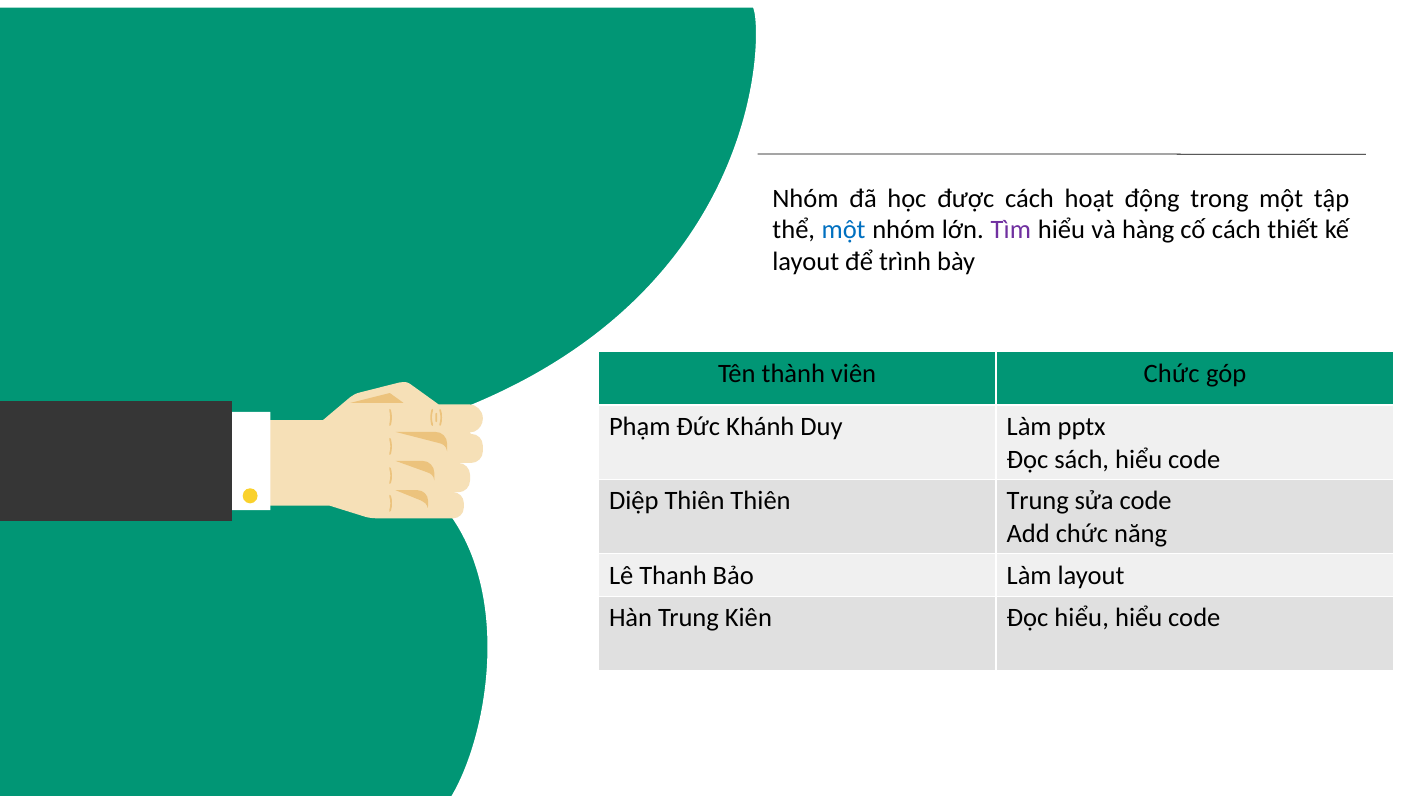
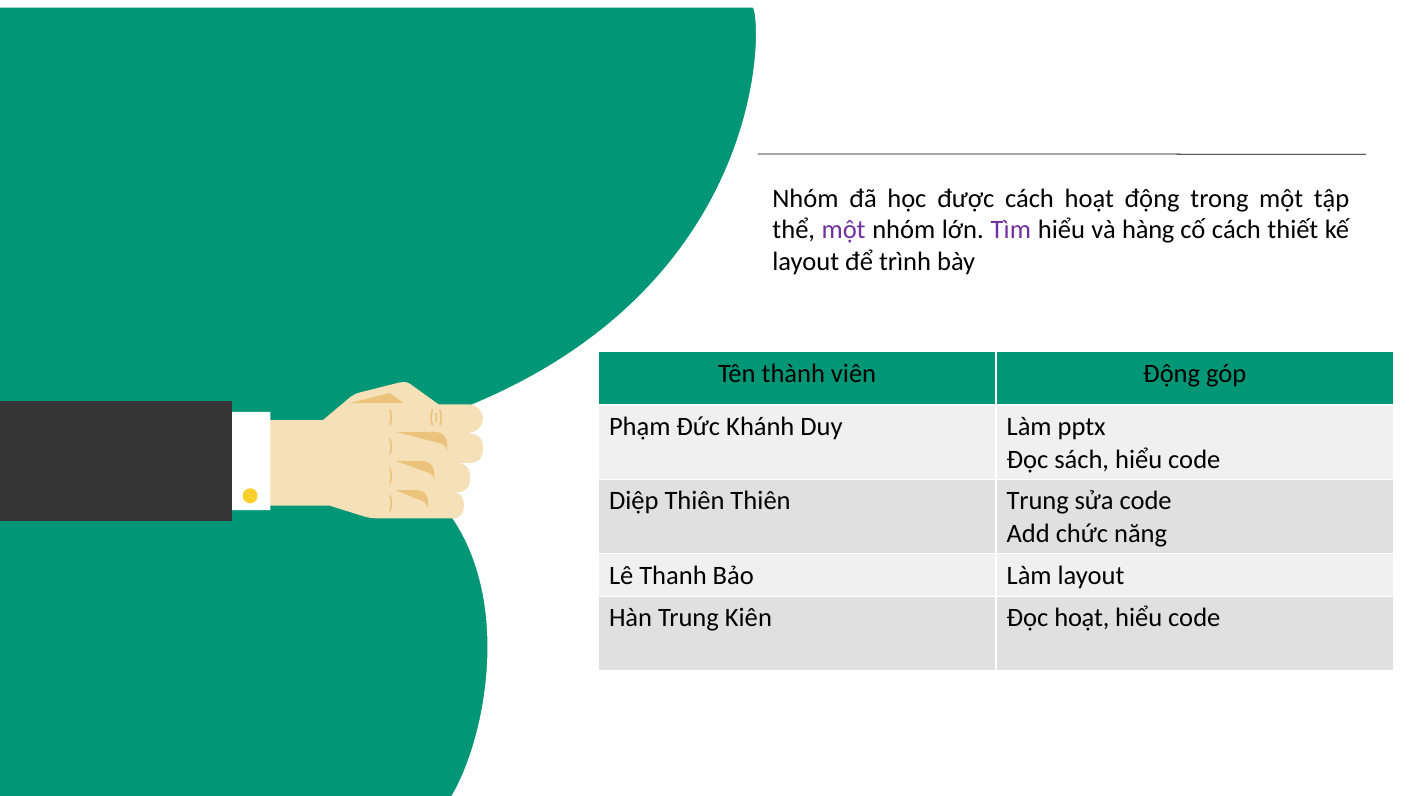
một colour: blue -> purple (844, 230)
viên Chức: Chức -> Động (1172, 374)
Đọc hiểu: hiểu -> hoạt (1082, 618)
